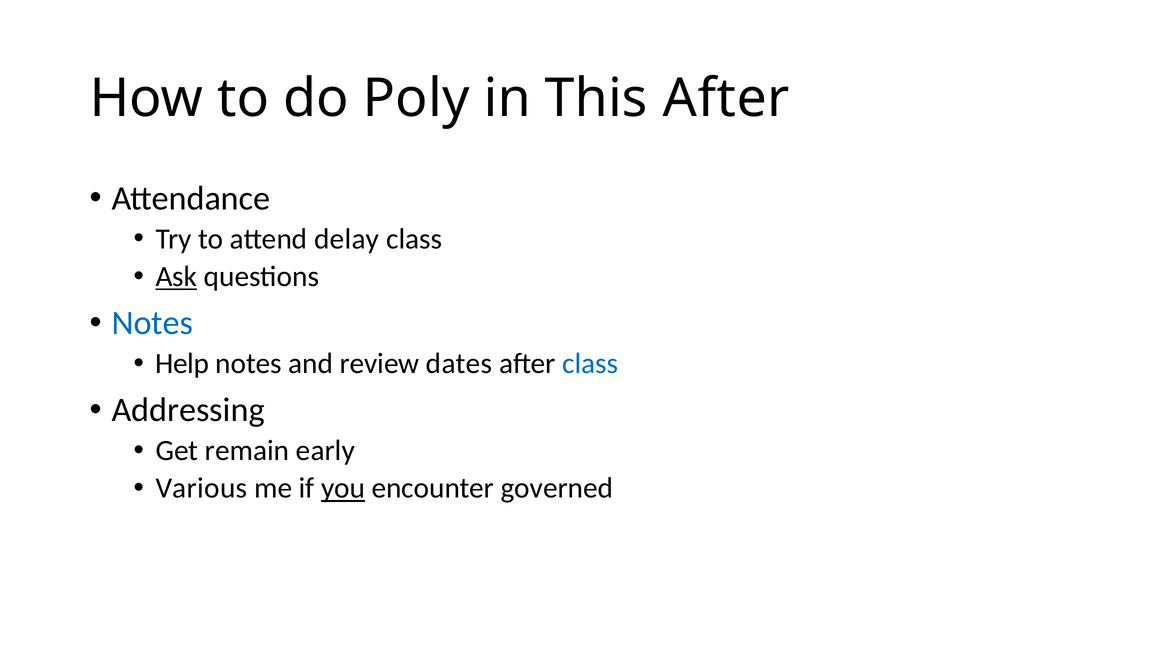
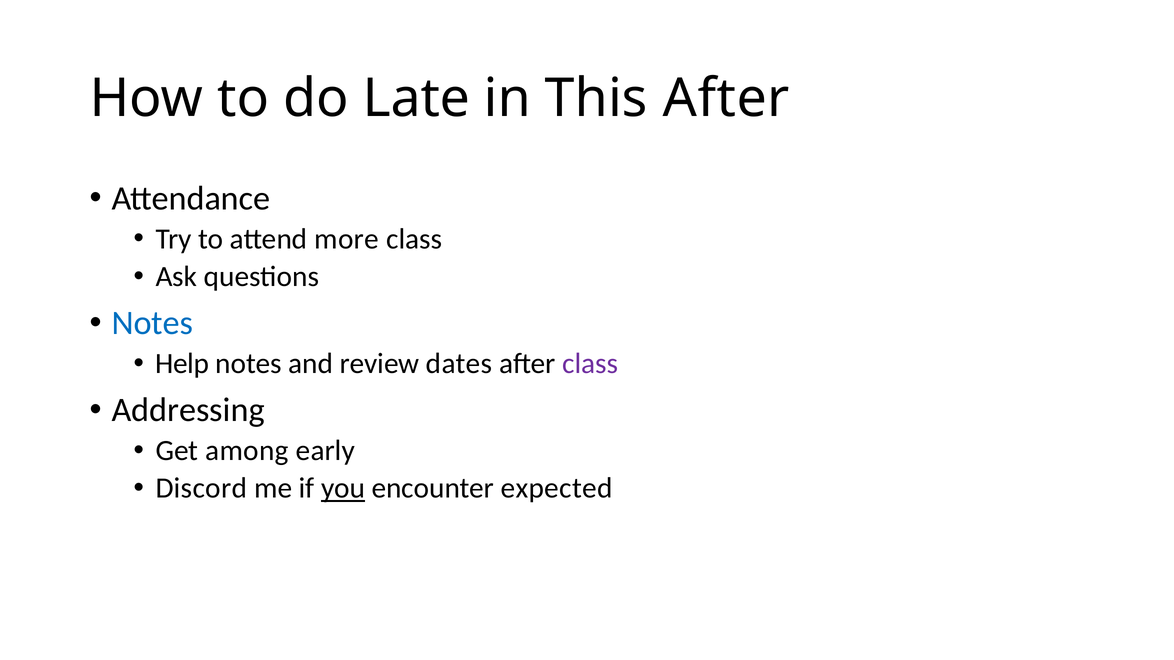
Poly: Poly -> Late (416, 99)
delay: delay -> more (347, 239)
Ask underline: present -> none (176, 277)
class colour: blue -> purple (590, 364)
remain: remain -> among (247, 451)
Various: Various -> Discord (201, 489)
governed: governed -> expected (557, 489)
